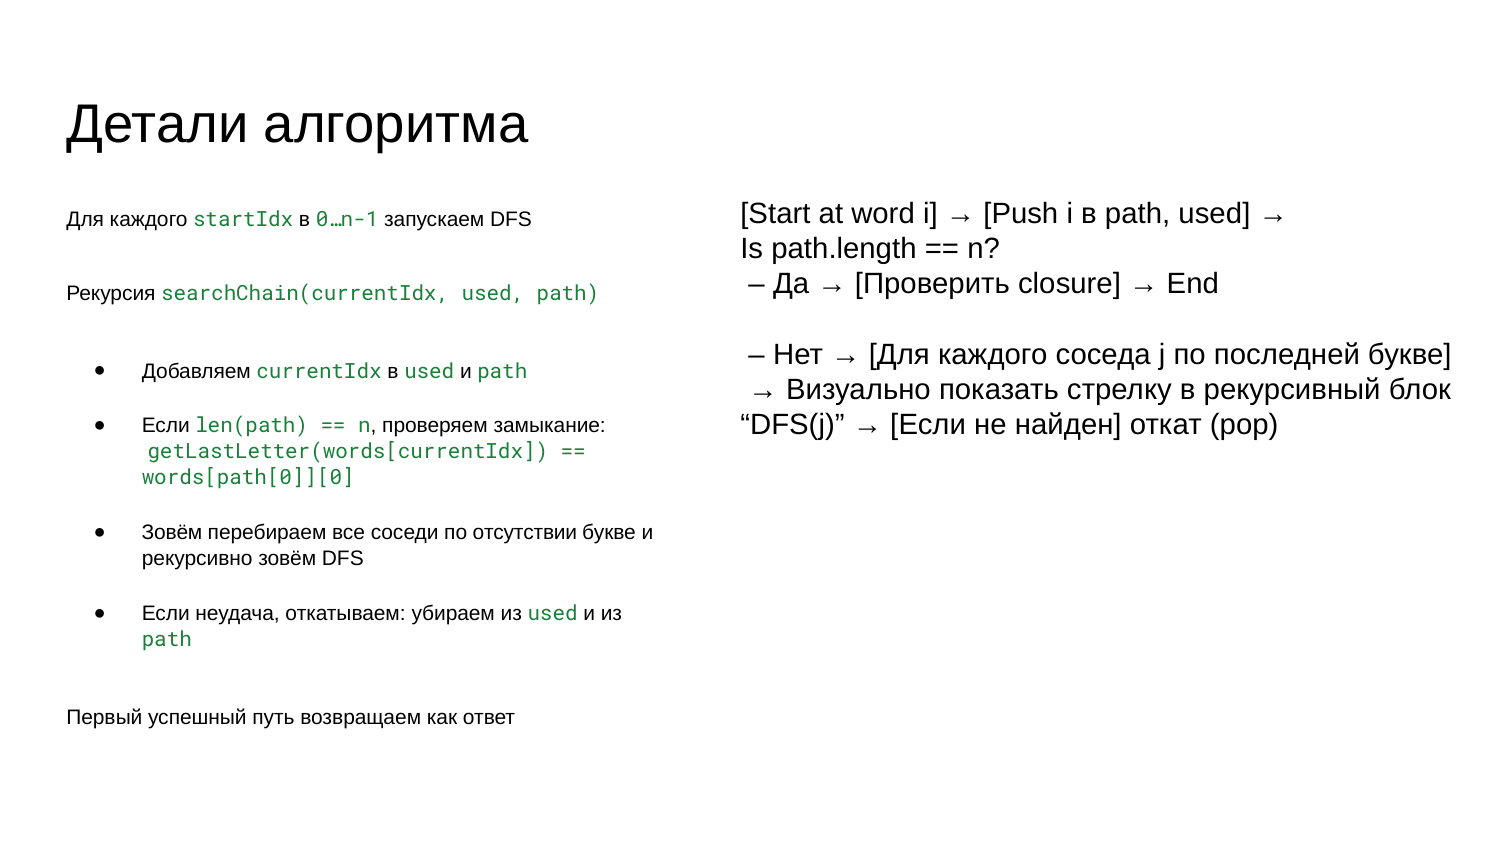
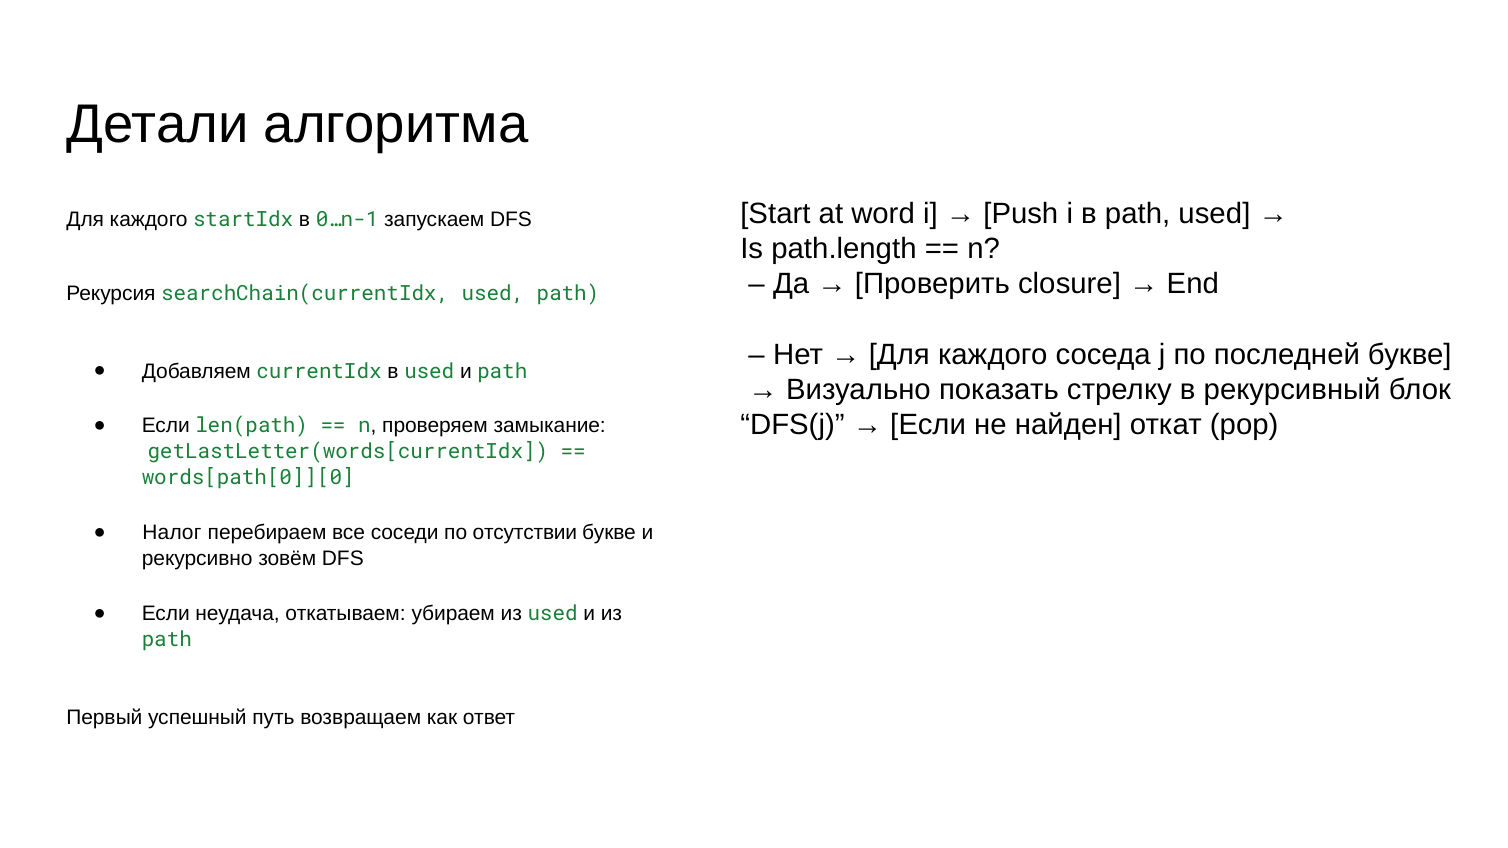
Зовём: Зовём -> Налог (172, 533)
